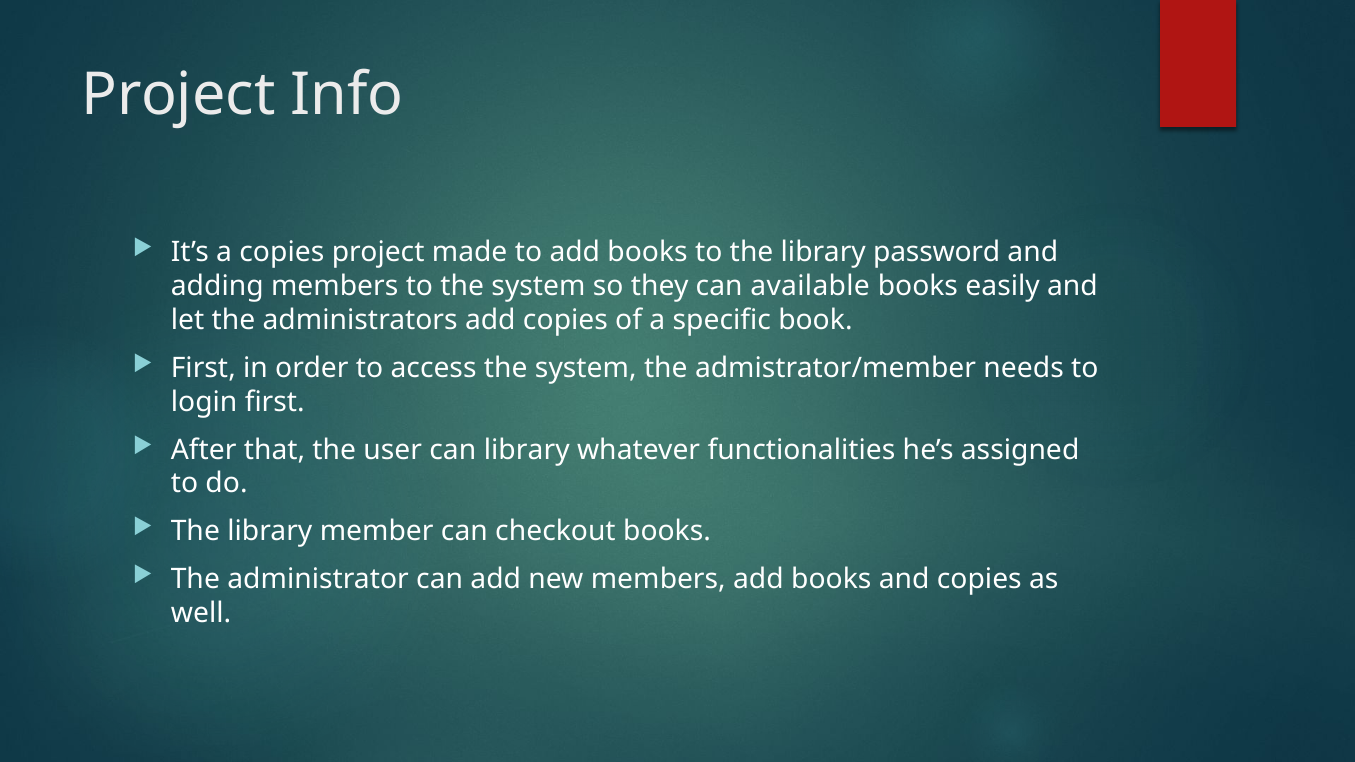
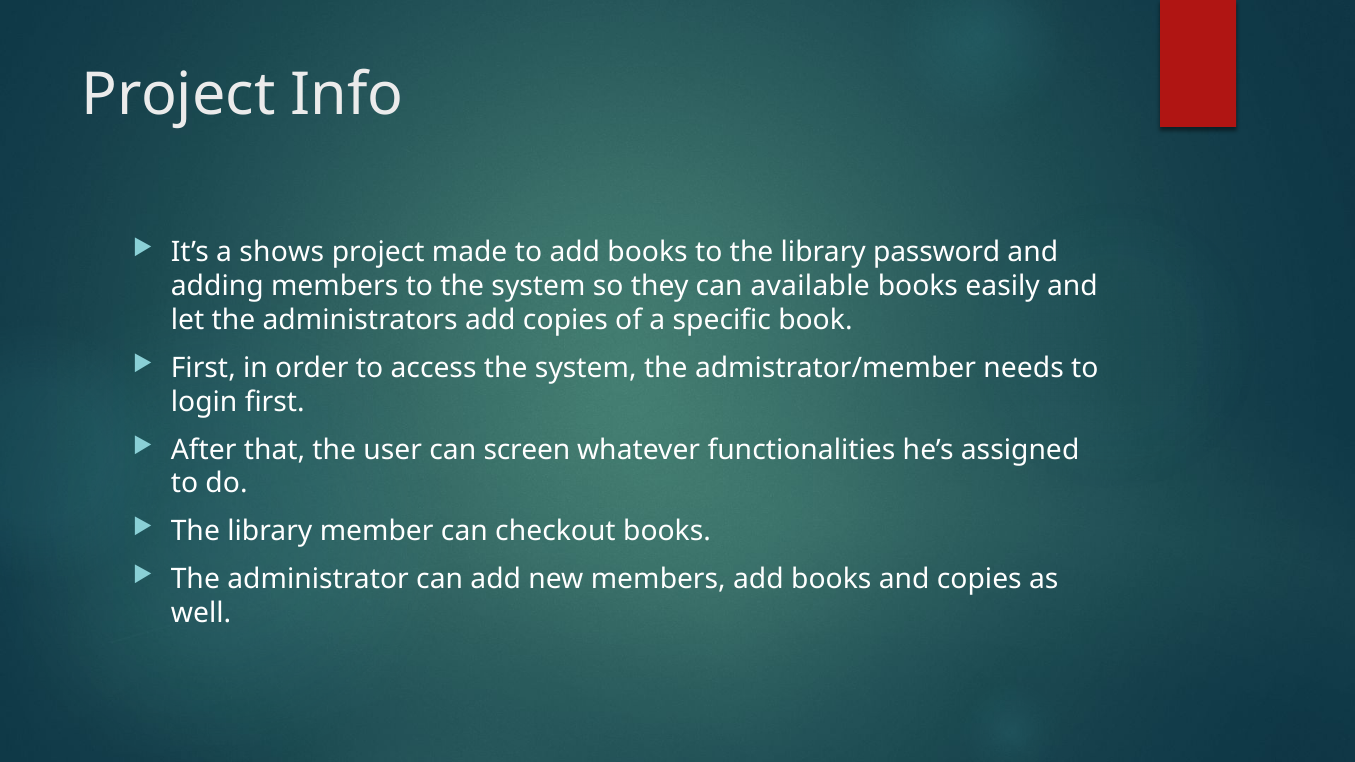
a copies: copies -> shows (282, 252)
can library: library -> screen (527, 450)
